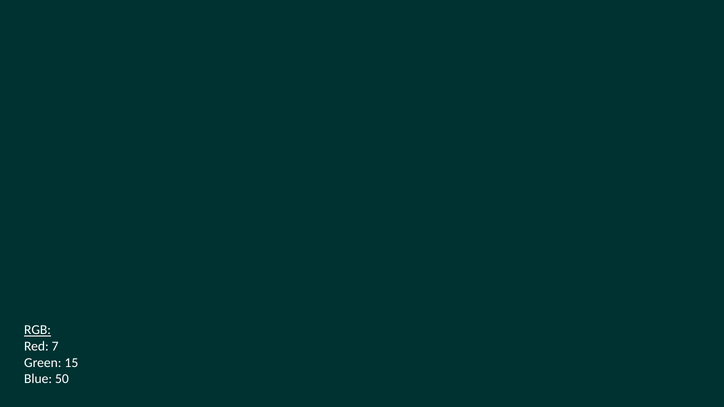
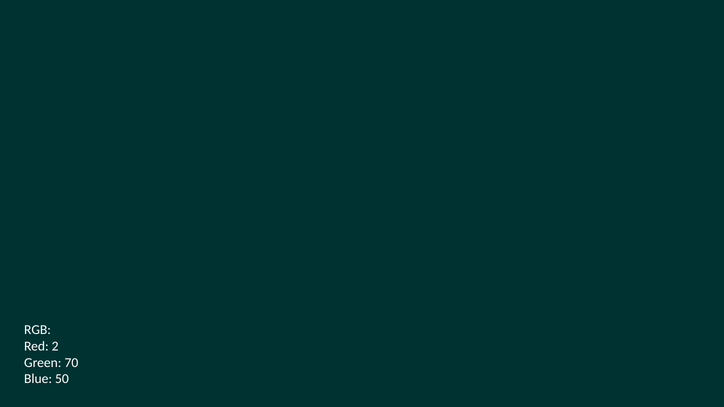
RGB underline: present -> none (38, 330)
7: 7 -> 2 (55, 346)
15: 15 -> 70 (71, 363)
